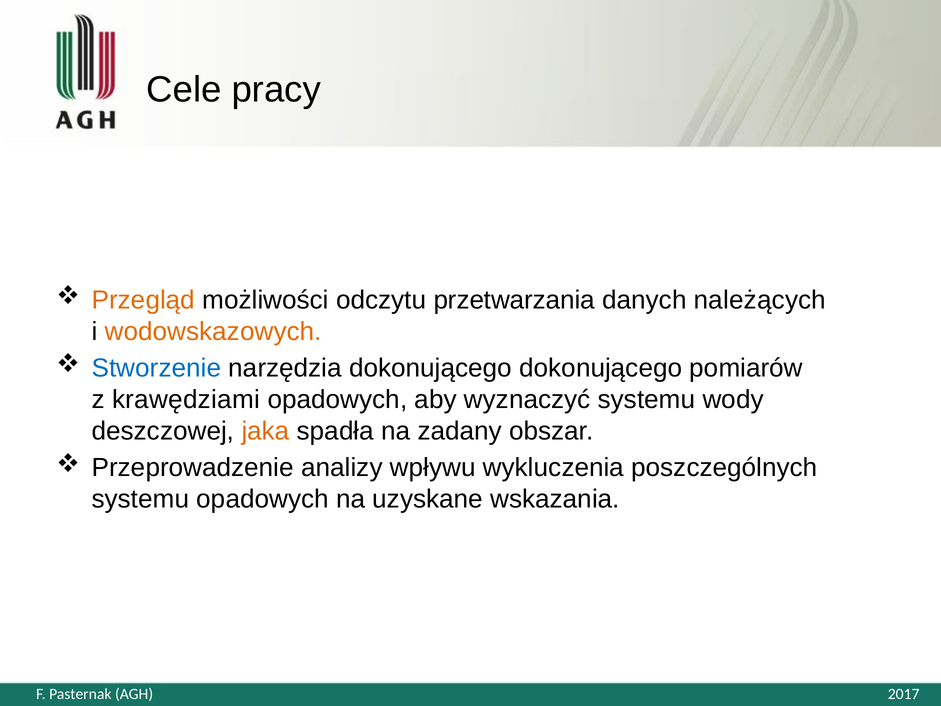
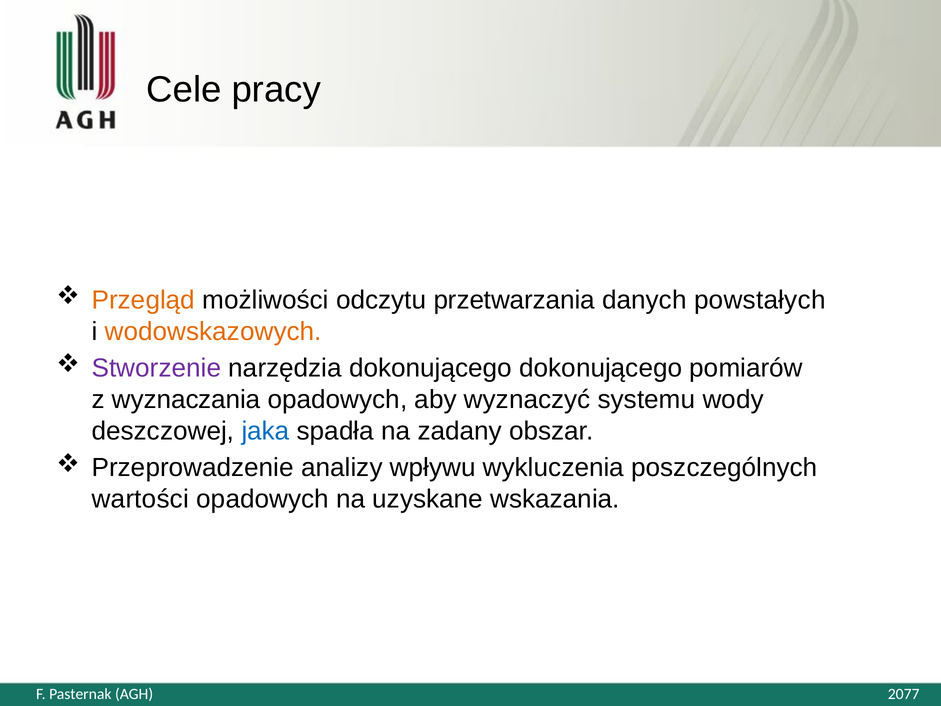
należących: należących -> powstałych (760, 300)
Stworzenie colour: blue -> purple (156, 368)
krawędziami: krawędziami -> wyznaczania (186, 399)
jaka colour: orange -> blue (266, 431)
systemu: systemu -> wartości (140, 499)
2017: 2017 -> 2077 (904, 694)
